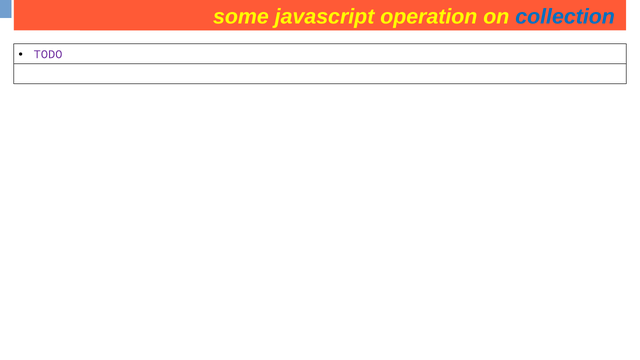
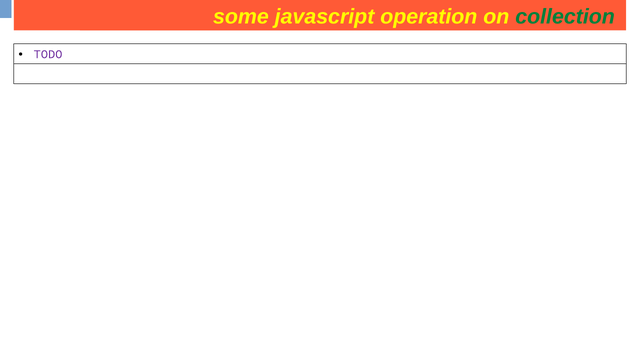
collection colour: blue -> green (565, 17)
